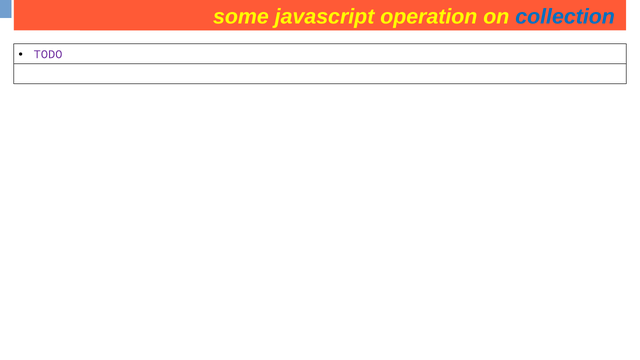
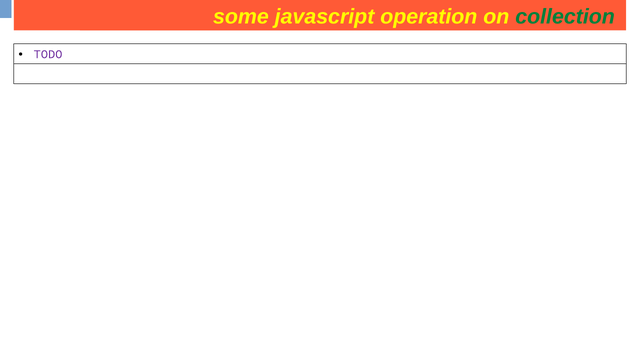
collection colour: blue -> green (565, 17)
